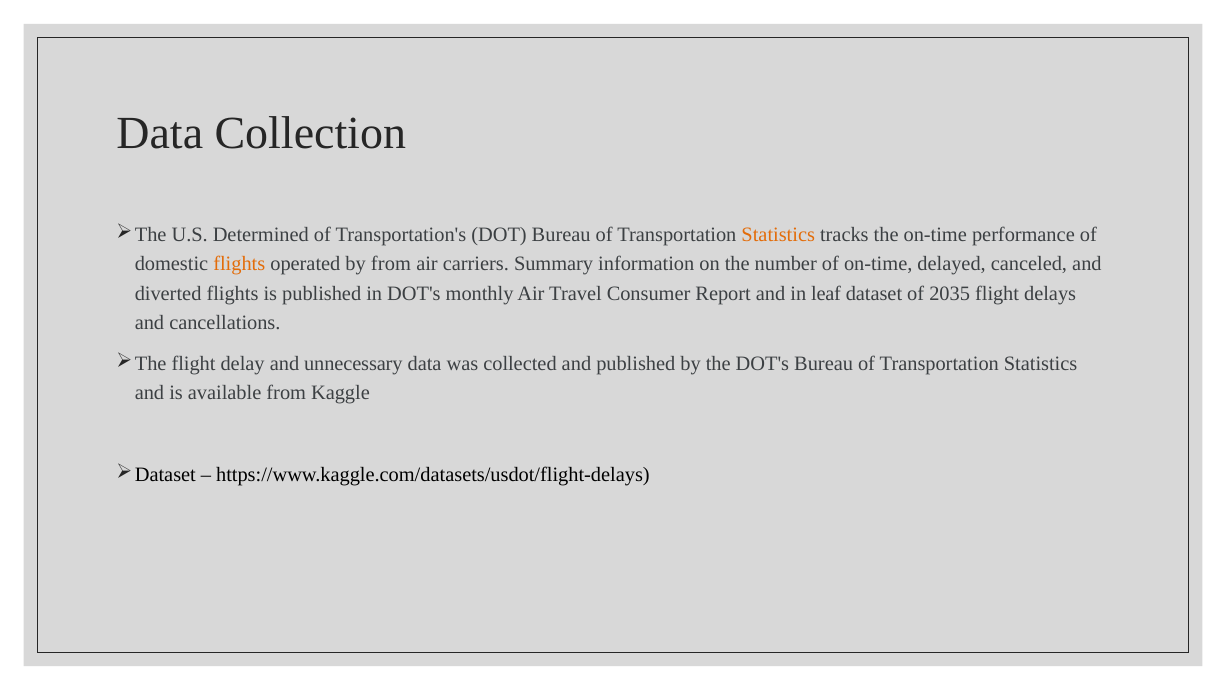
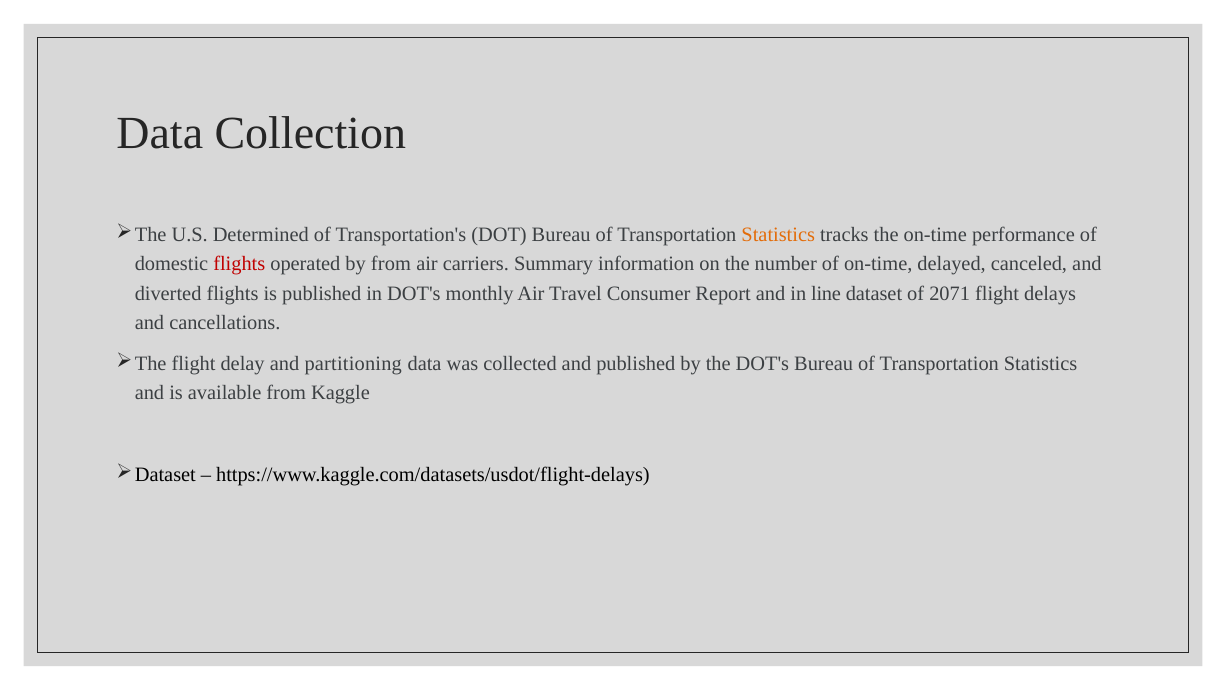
flights colour: orange -> red (239, 264)
leaf: leaf -> line (826, 293)
2035: 2035 -> 2071 (950, 293)
unnecessary: unnecessary -> partitioning (353, 364)
